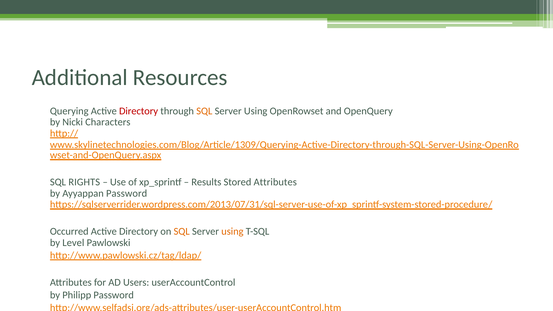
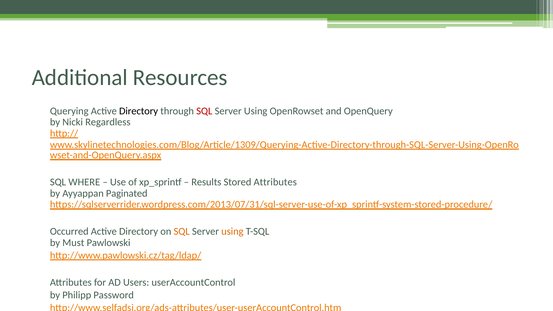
Directory colour: red -> black (139, 111)
SQL colour: orange -> red (204, 111)
Characters: Characters -> Regardless (108, 122)
RIGHTS: RIGHTS -> WHERE (84, 182)
Ayyappan Password: Password -> Paginated (127, 193)
Level: Level -> Must (73, 243)
